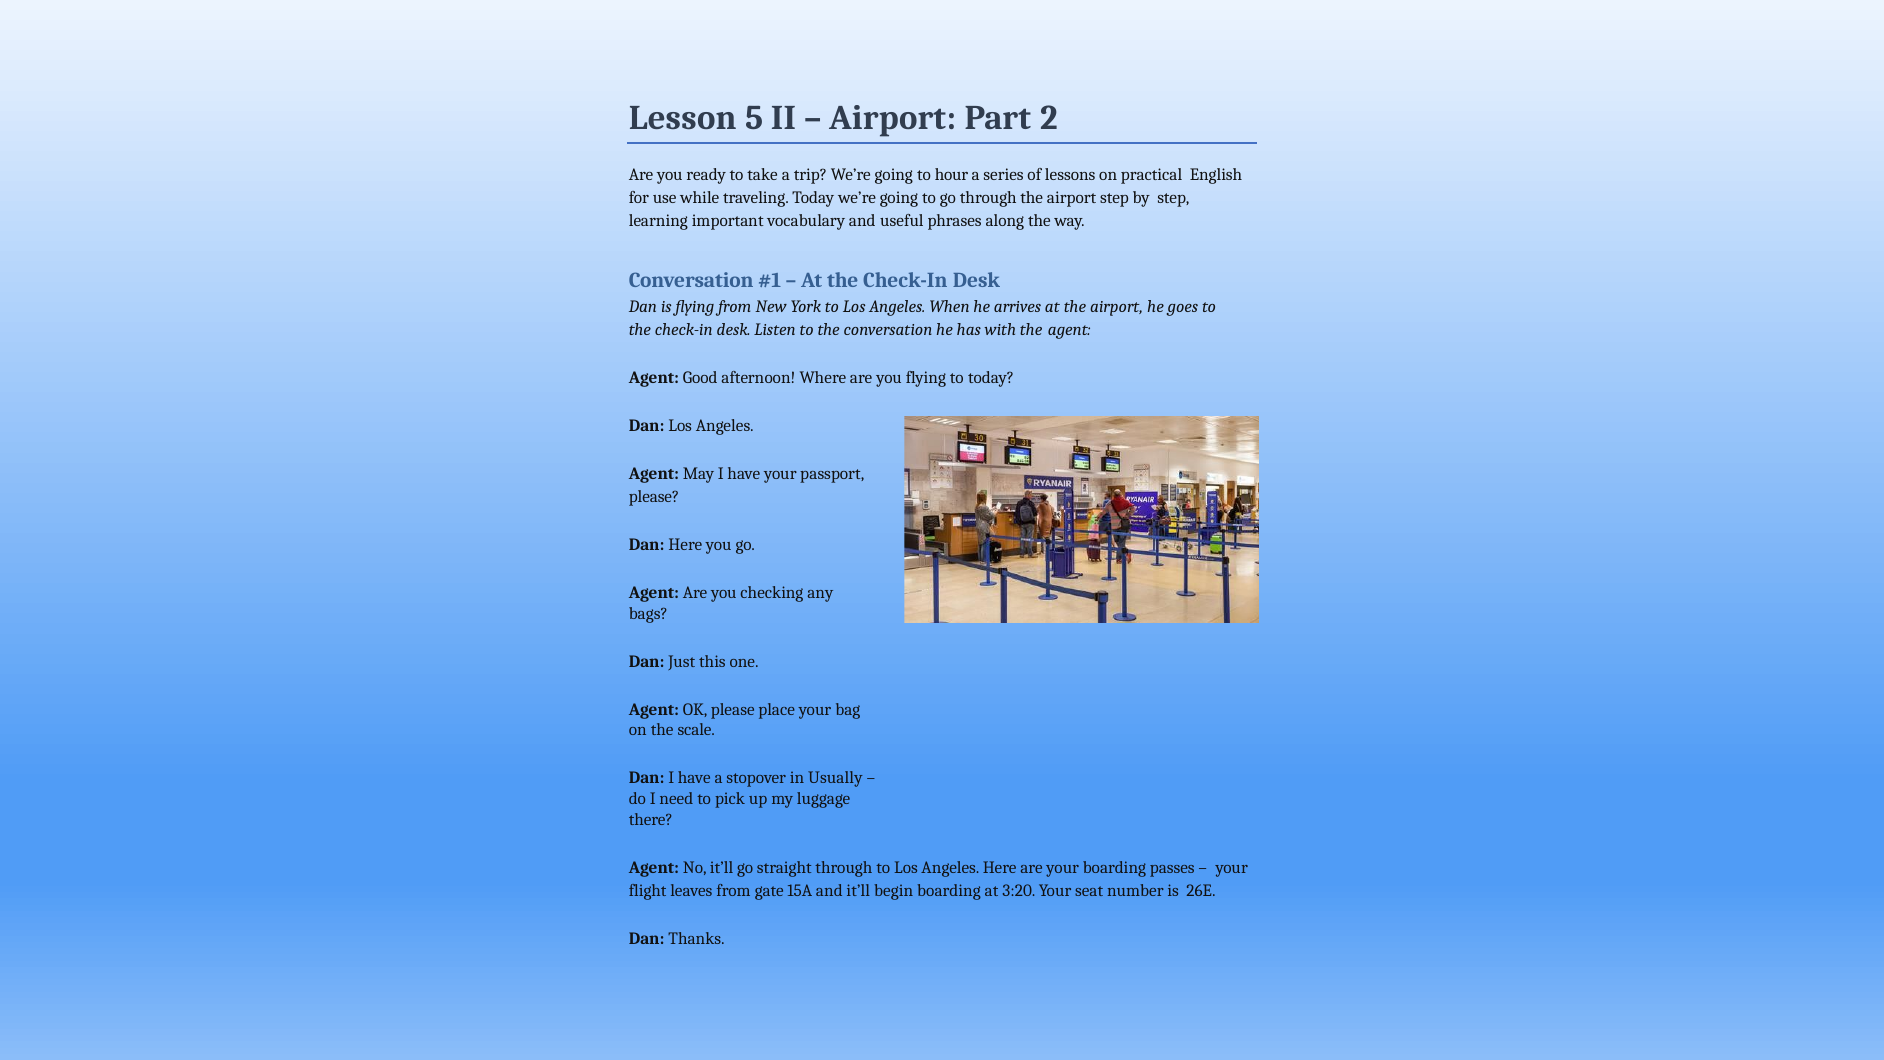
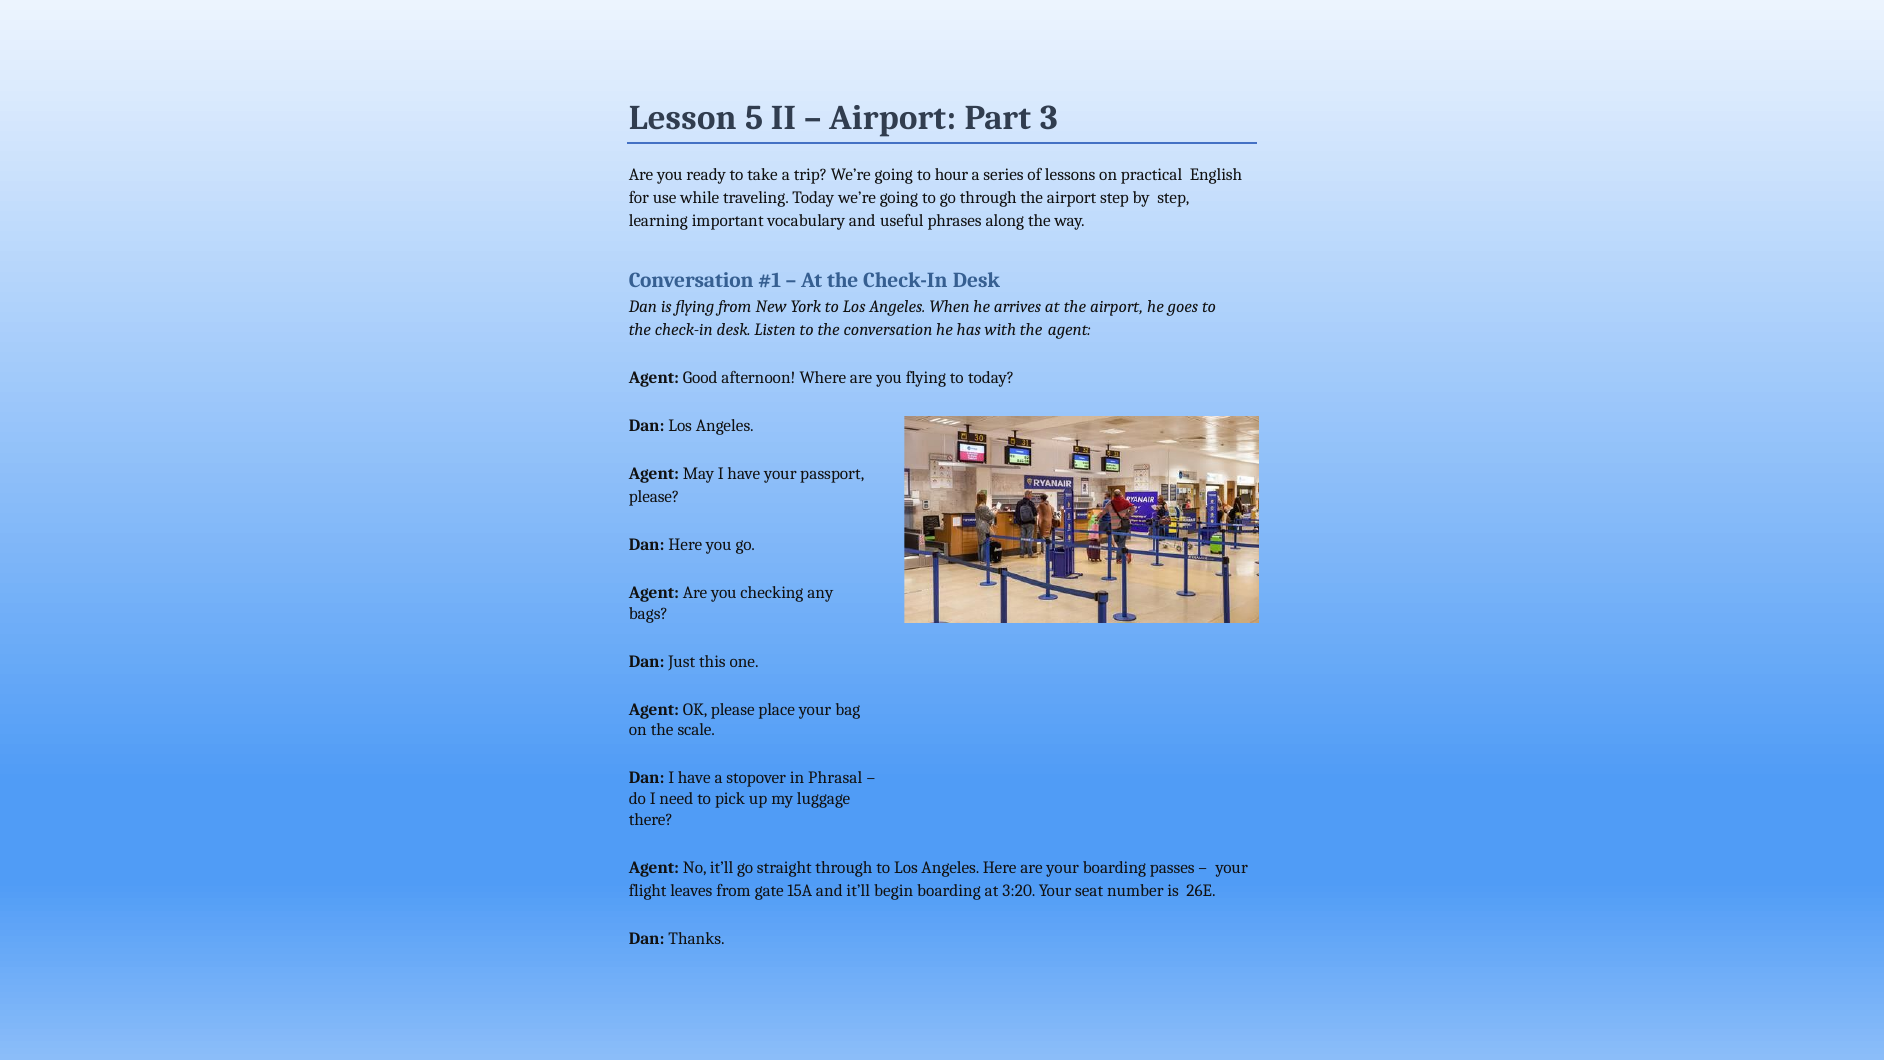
2: 2 -> 3 (1049, 118)
Usually: Usually -> Phrasal (835, 778)
